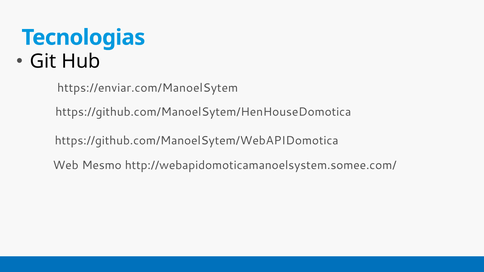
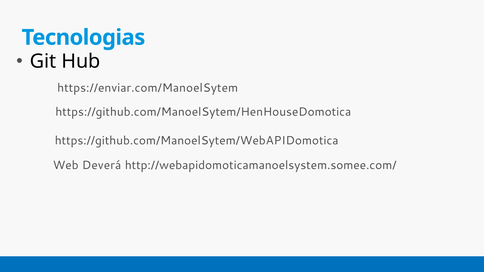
Mesmo: Mesmo -> Deverá (102, 165)
